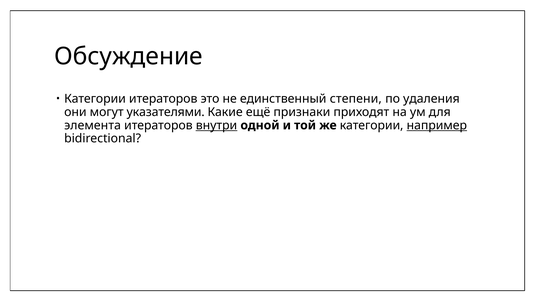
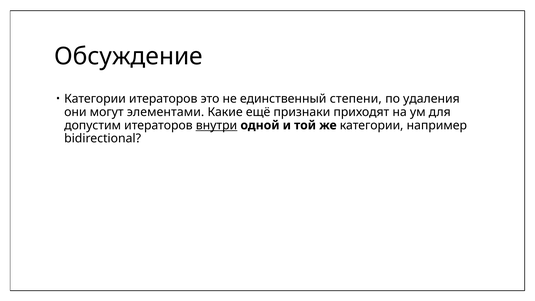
указателями: указателями -> элементами (166, 112)
элемента: элемента -> допустим (93, 125)
например underline: present -> none (437, 125)
